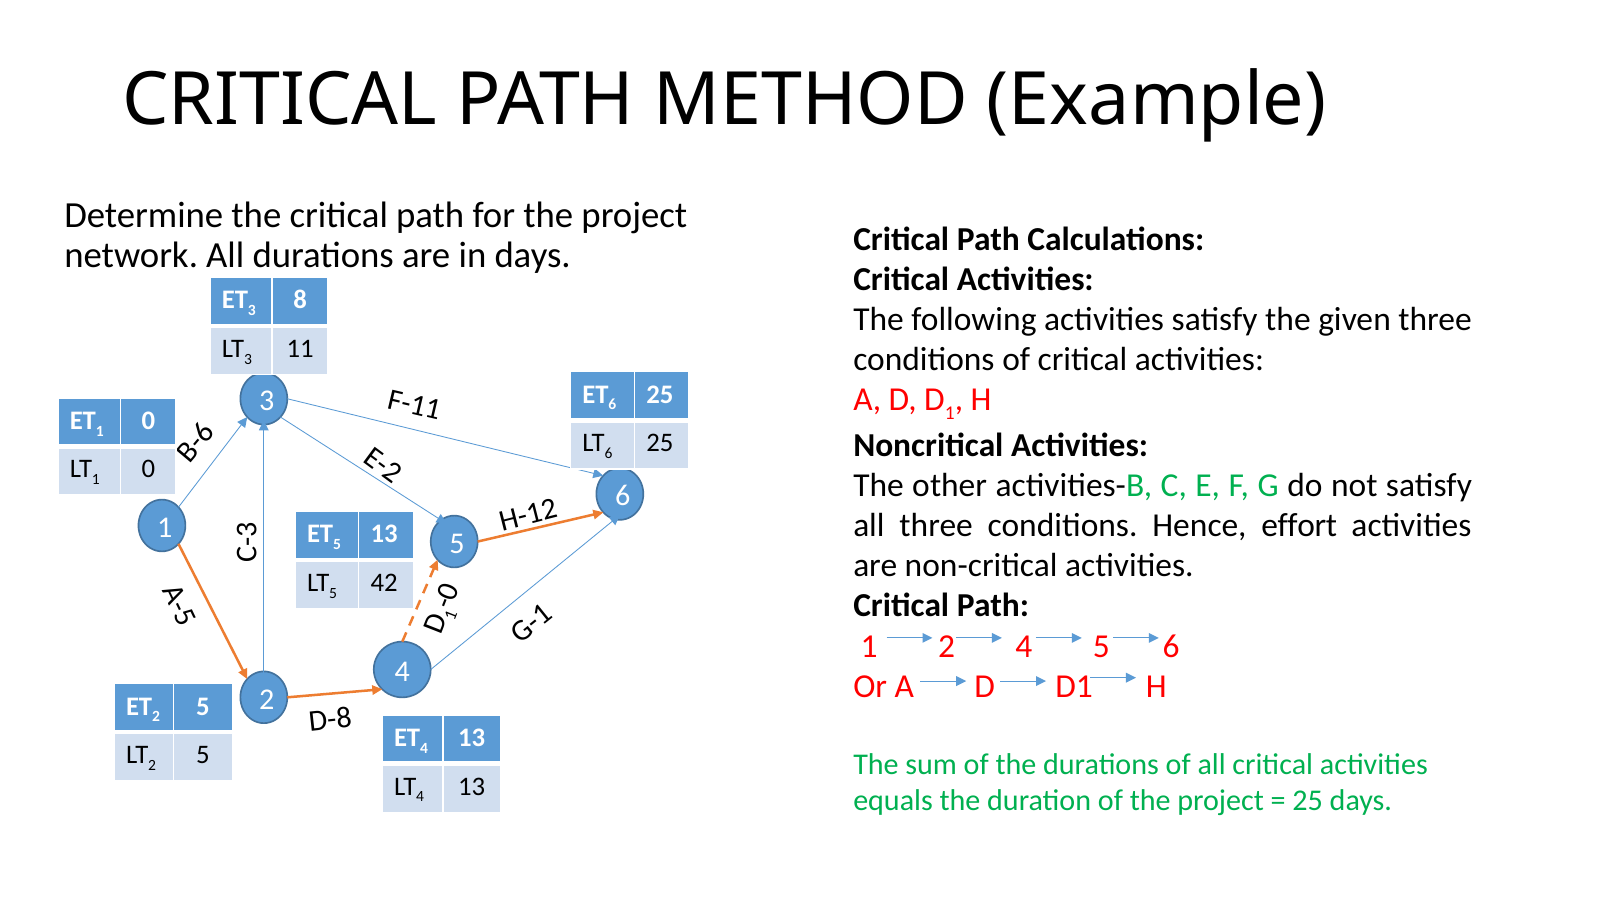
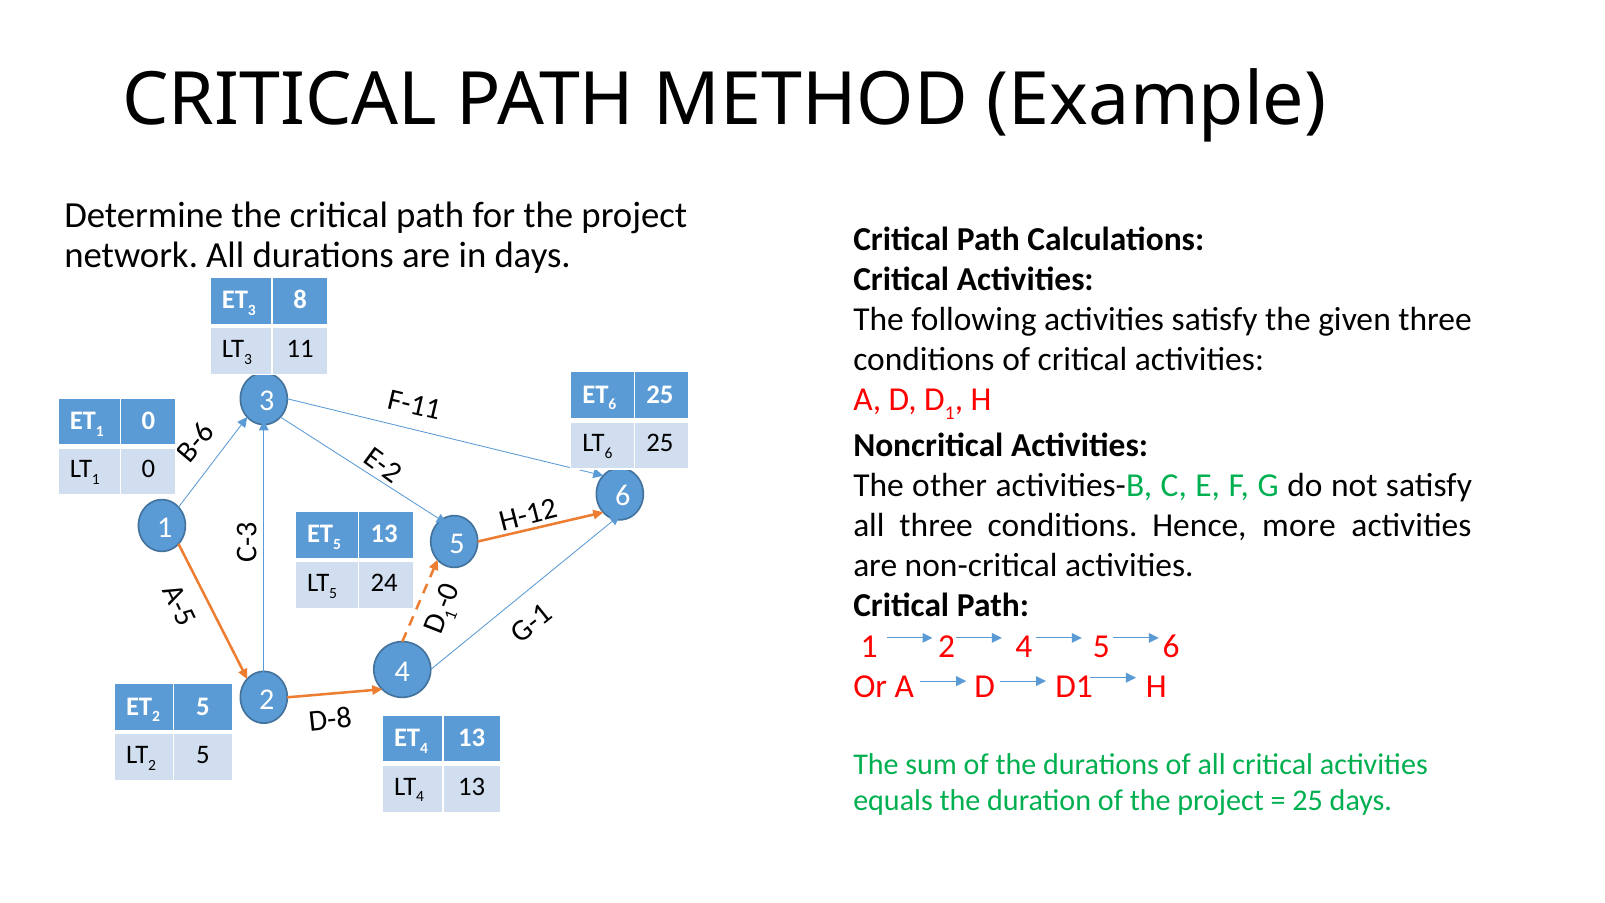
effort: effort -> more (1299, 525)
42: 42 -> 24 (384, 582)
